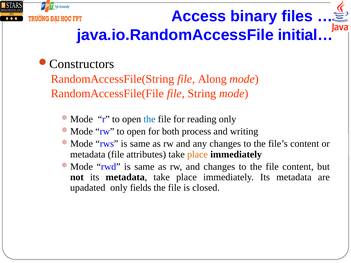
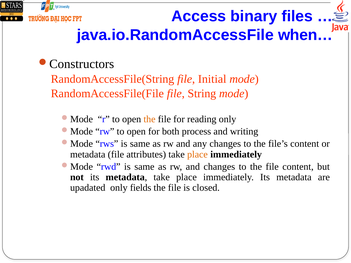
initial…: initial… -> when… (305, 35)
Along: Along -> Initial (212, 79)
the colour: blue -> orange (149, 119)
